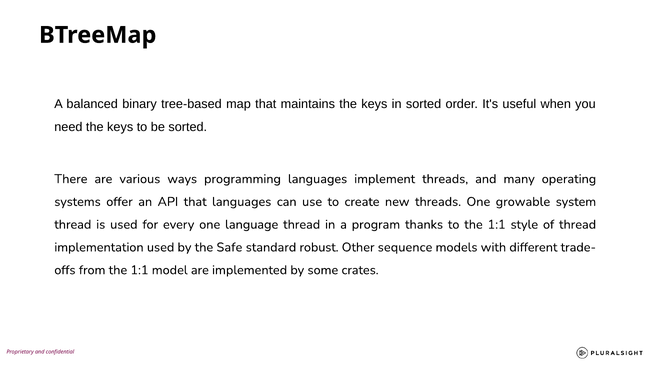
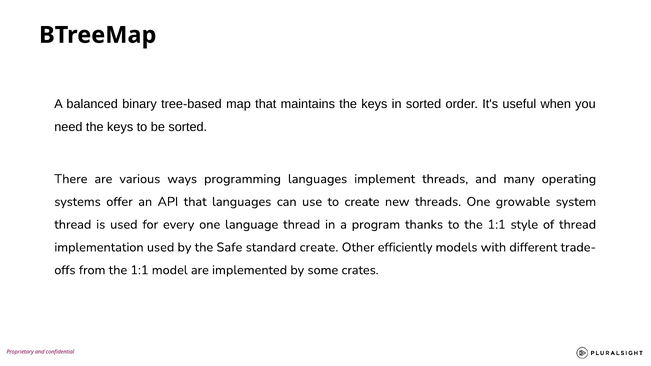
standard robust: robust -> create (319, 247)
sequence: sequence -> efficiently (405, 247)
